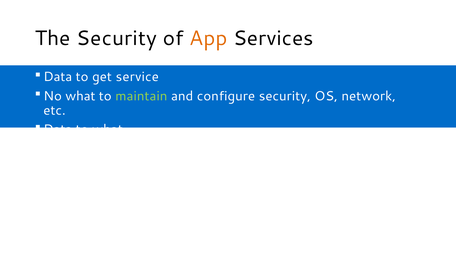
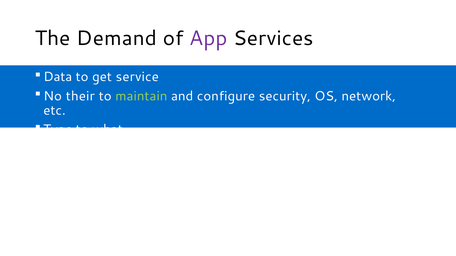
The Security: Security -> Demand (117, 38)
App colour: orange -> purple (208, 38)
No what: what -> their (80, 96)
Data: Data -> Type (58, 130)
